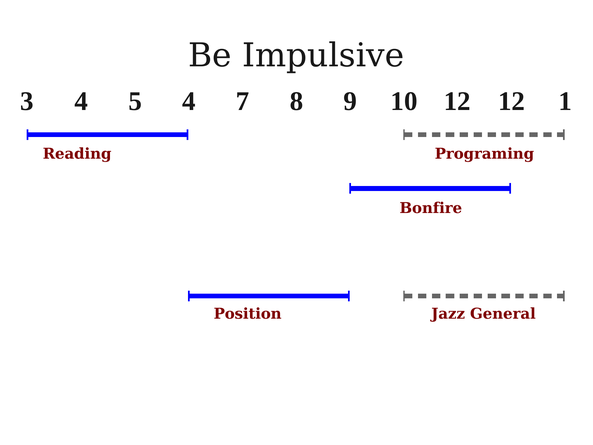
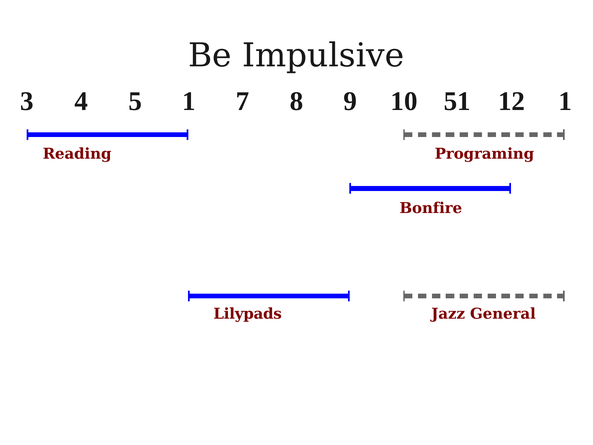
5 4: 4 -> 1 (189, 101)
10 12: 12 -> 51 (457, 101)
Position: Position -> Lilypads (248, 314)
